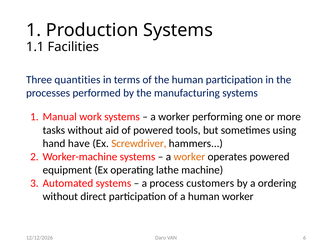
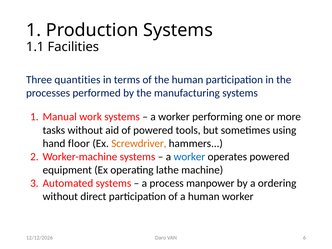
have: have -> floor (79, 143)
worker colour: orange -> blue (189, 157)
customers: customers -> manpower (210, 183)
